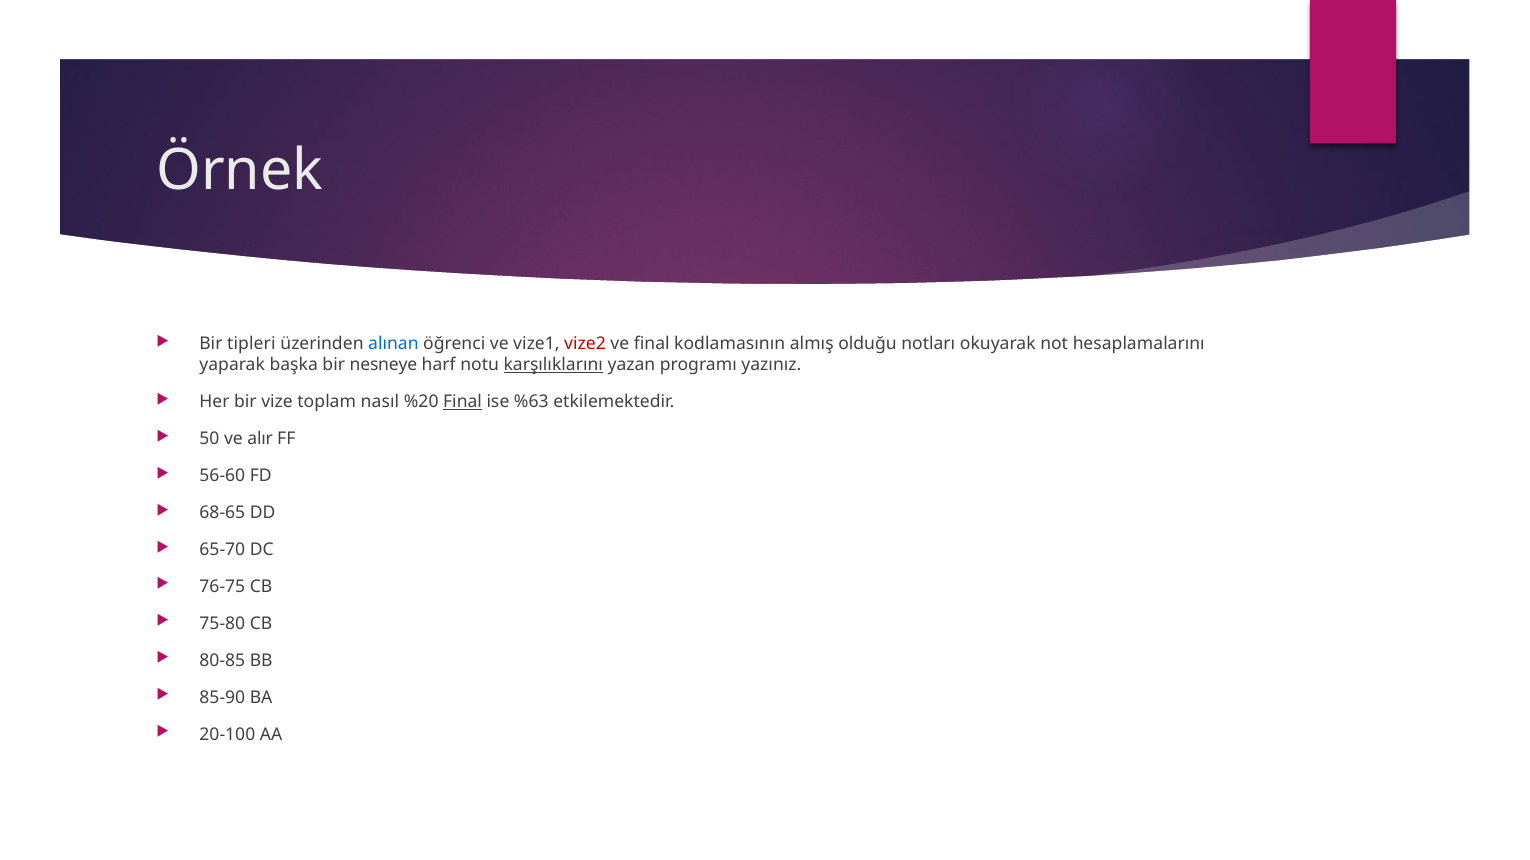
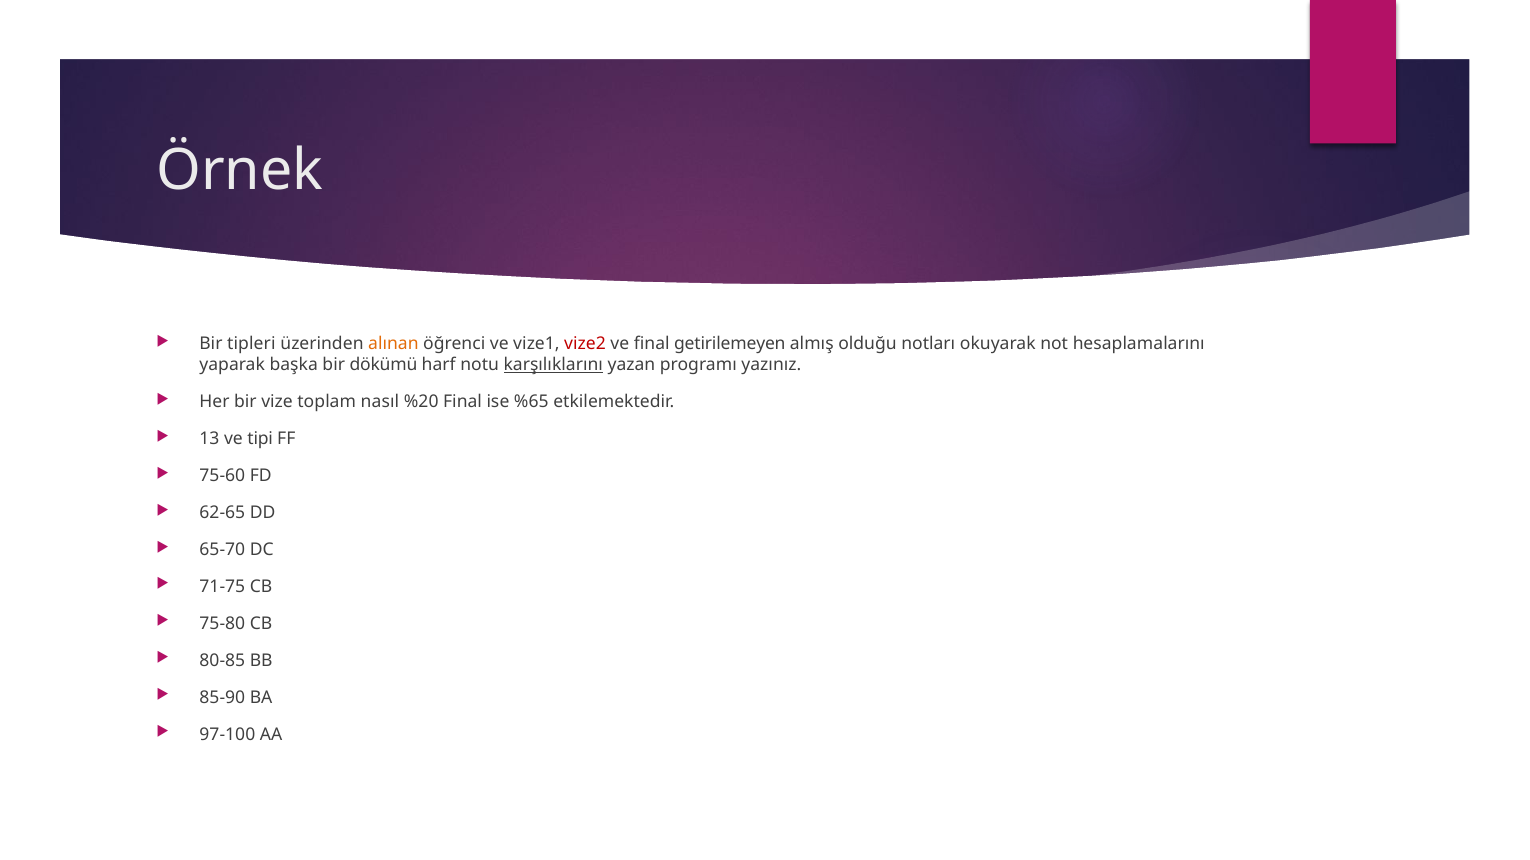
alınan colour: blue -> orange (393, 344)
kodlamasının: kodlamasının -> getirilemeyen (730, 344)
nesneye: nesneye -> dökümü (383, 365)
Final underline: present -> none (463, 402)
%63: %63 -> %65 (531, 402)
50: 50 -> 13 (209, 439)
alır: alır -> tipi (260, 439)
56-60: 56-60 -> 75-60 (222, 476)
68-65: 68-65 -> 62-65 (222, 513)
76-75: 76-75 -> 71-75 (222, 587)
20-100: 20-100 -> 97-100 (227, 735)
